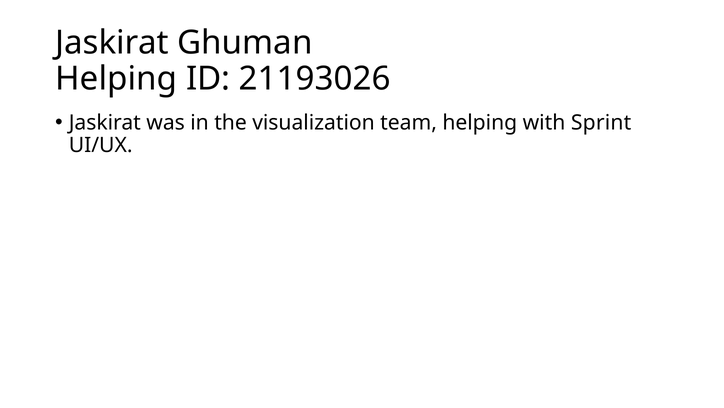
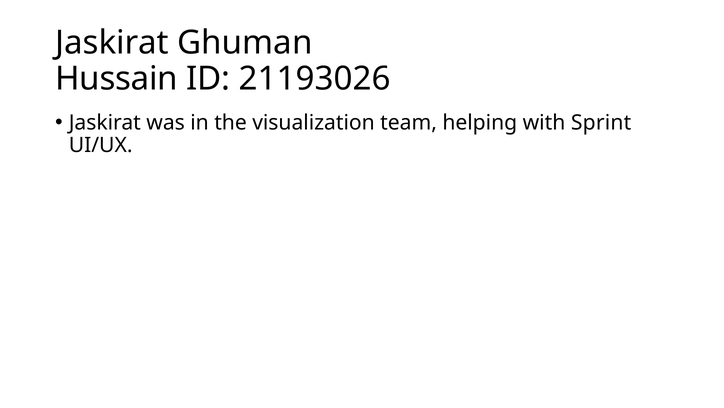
Helping: Helping -> Hussain (116, 79)
